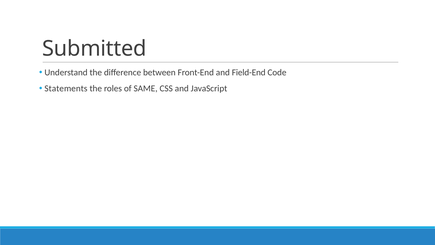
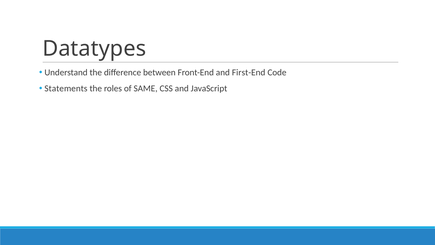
Submitted: Submitted -> Datatypes (94, 49)
Field-End: Field-End -> First-End (249, 72)
